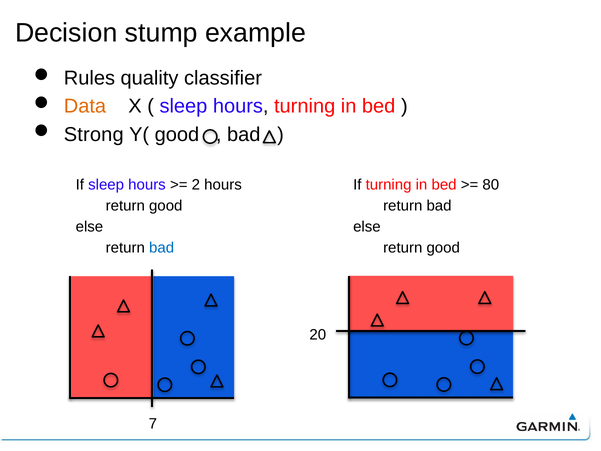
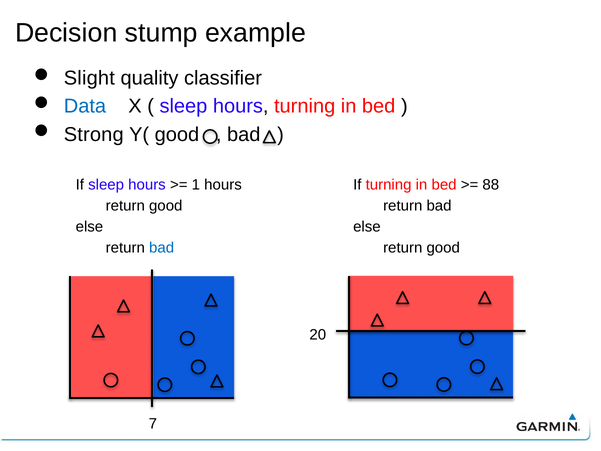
Rules: Rules -> Slight (89, 78)
Data colour: orange -> blue (85, 106)
2: 2 -> 1 (196, 185)
80: 80 -> 88 (491, 185)
